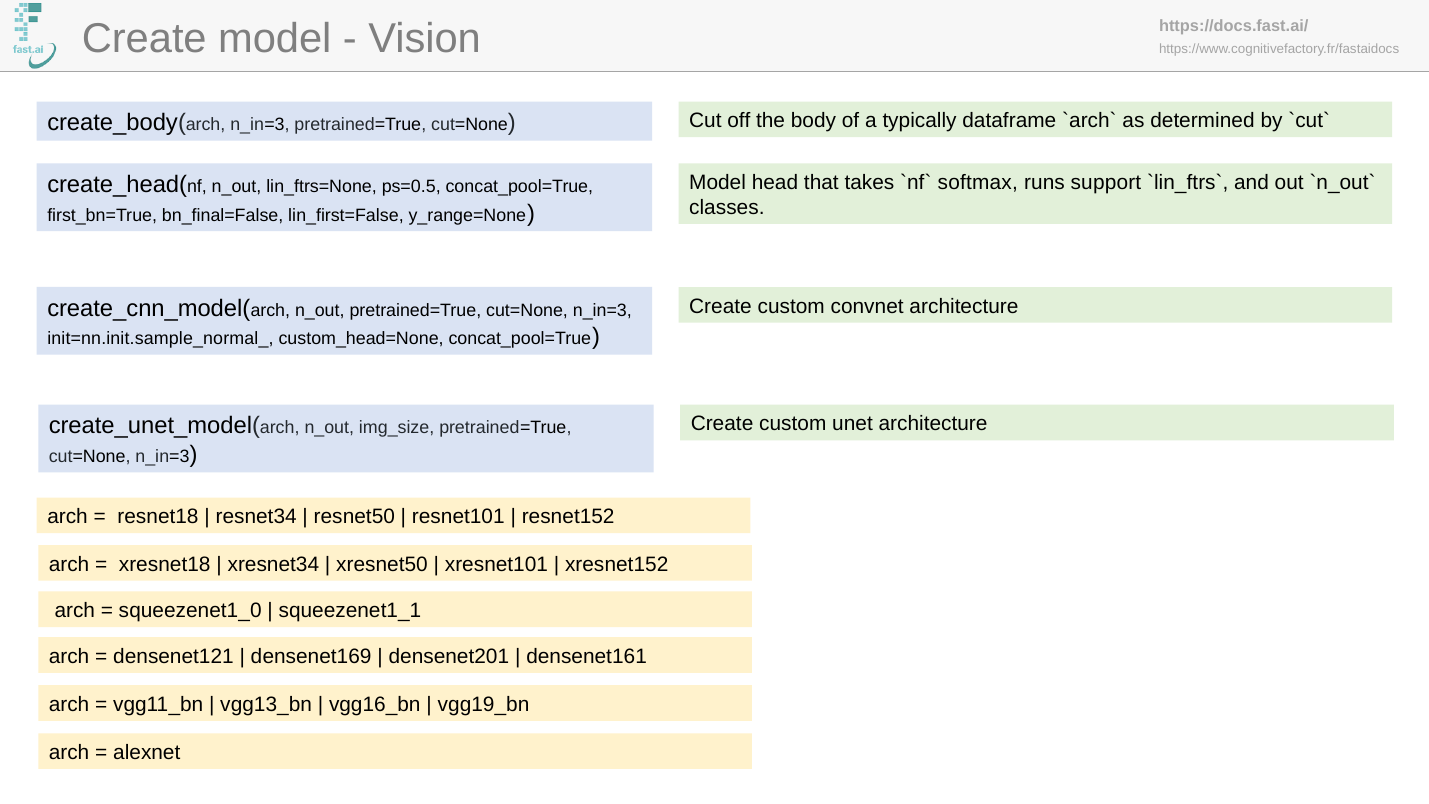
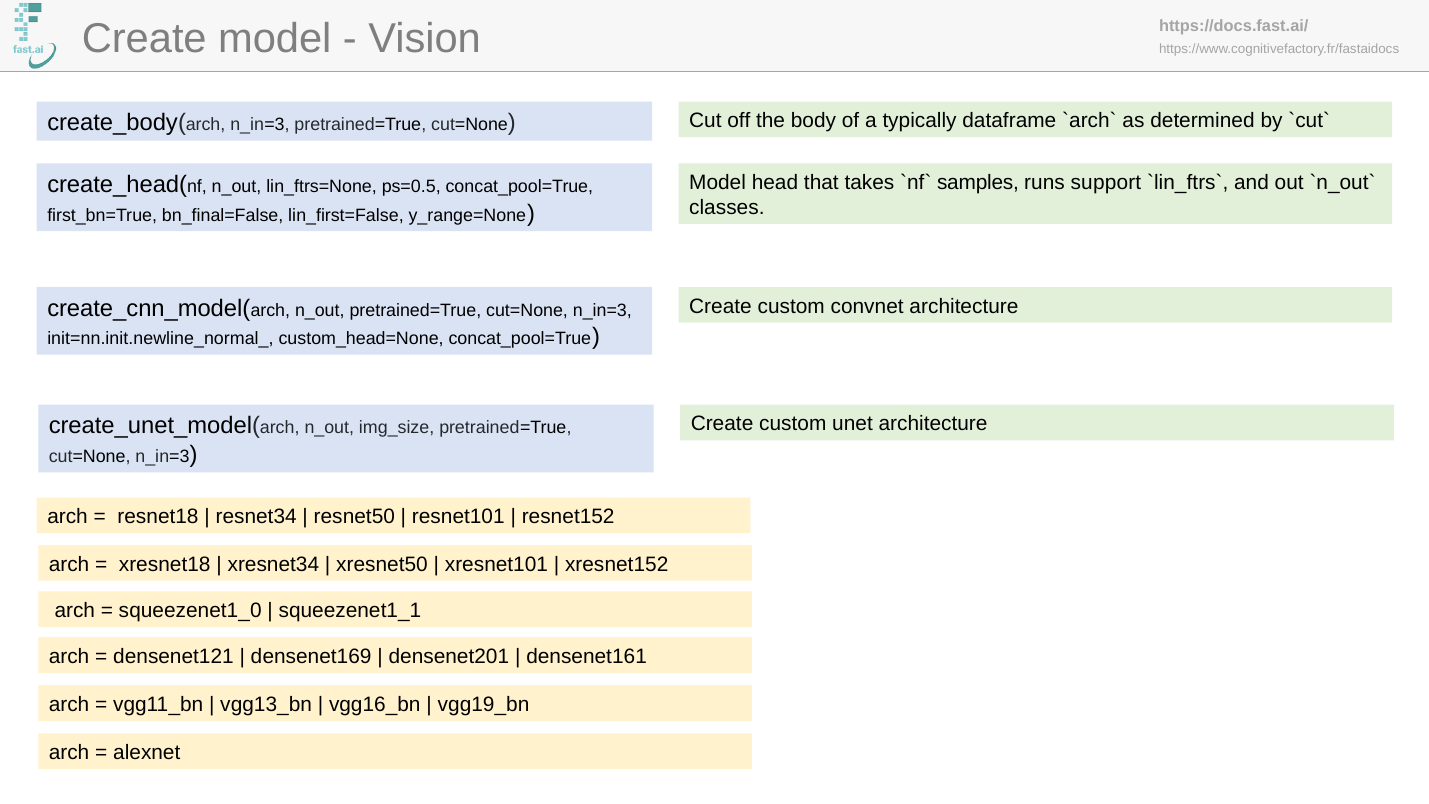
softmax: softmax -> samples (978, 183)
init=nn.init.sample_normal_: init=nn.init.sample_normal_ -> init=nn.init.newline_normal_ (160, 339)
